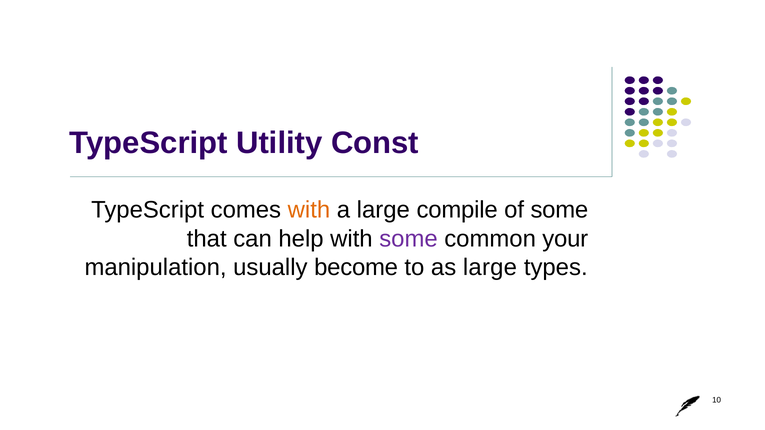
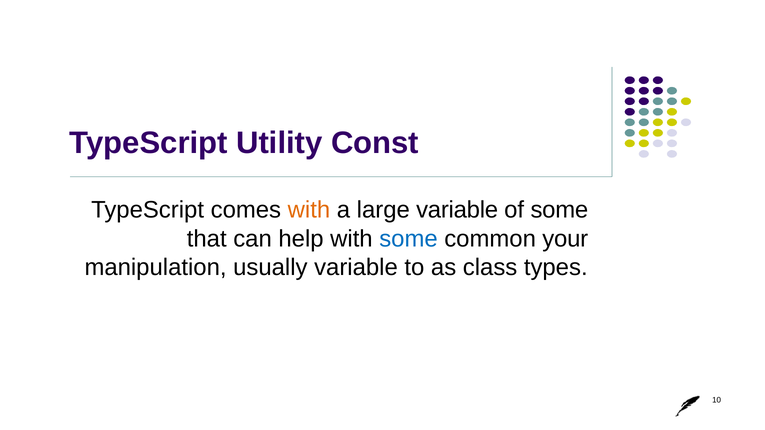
large compile: compile -> variable (457, 210)
some colour: purple -> blue (409, 239)
usually become: become -> variable (356, 268)
as large: large -> class (490, 268)
